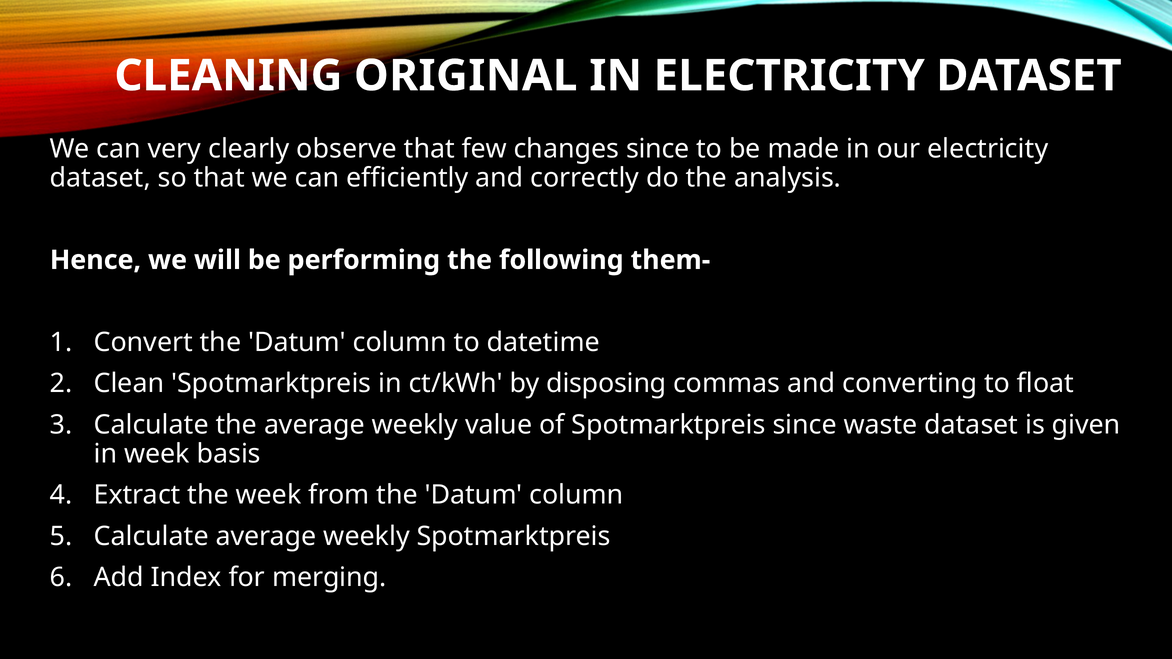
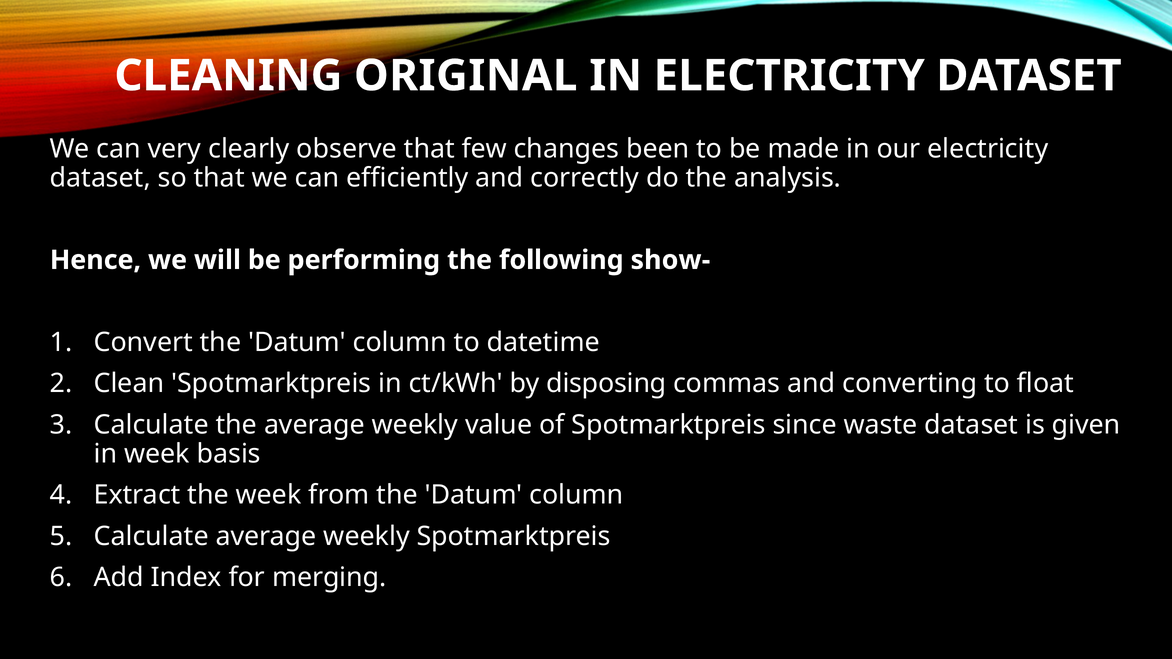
changes since: since -> been (658, 149)
them-: them- -> show- (670, 260)
